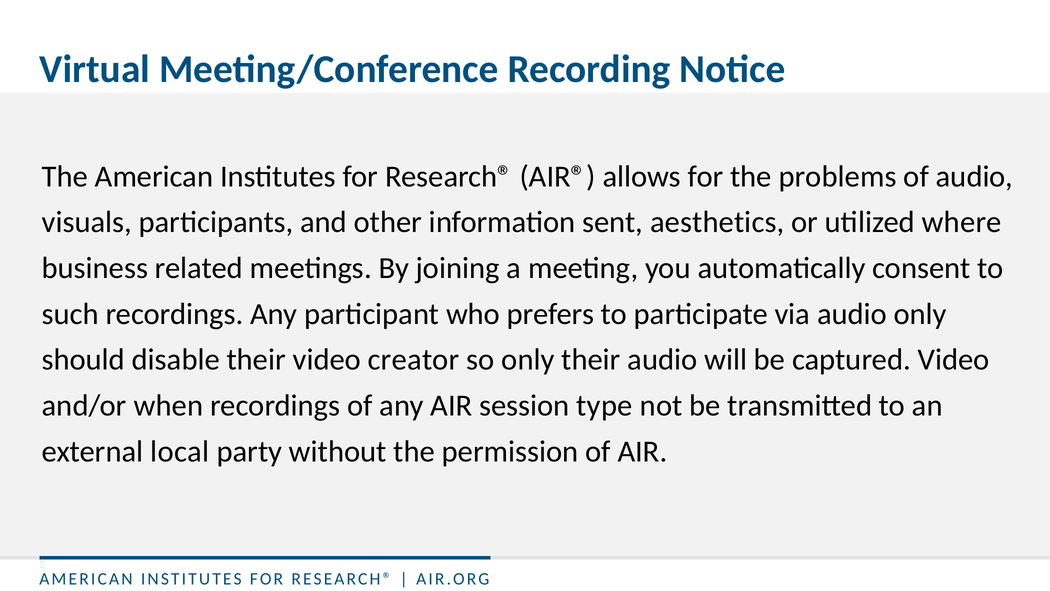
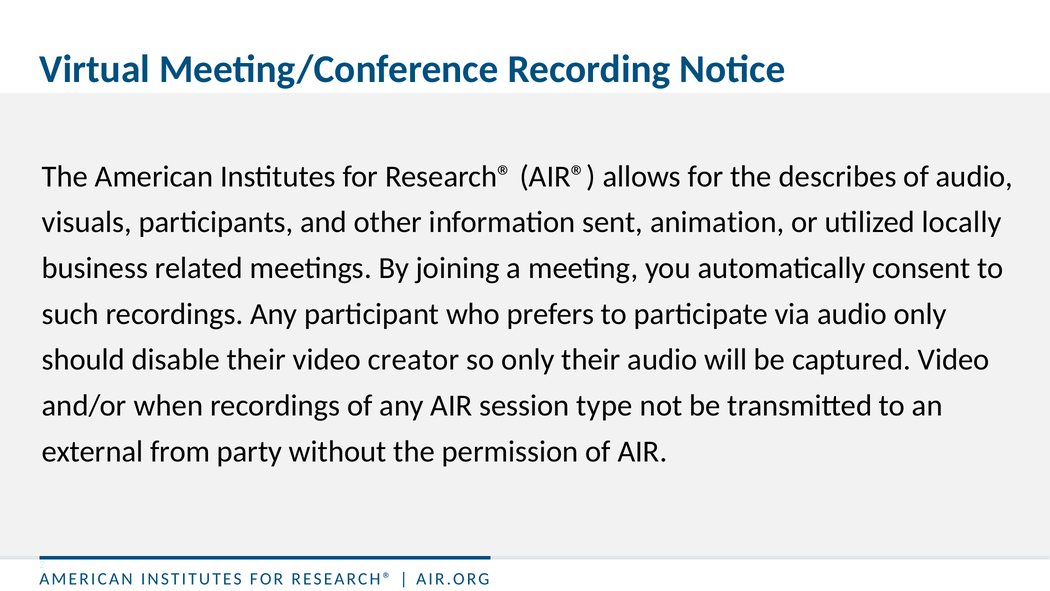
problems: problems -> describes (838, 176)
aesthetics: aesthetics -> animation (717, 222)
where: where -> locally (962, 222)
local: local -> from (180, 451)
